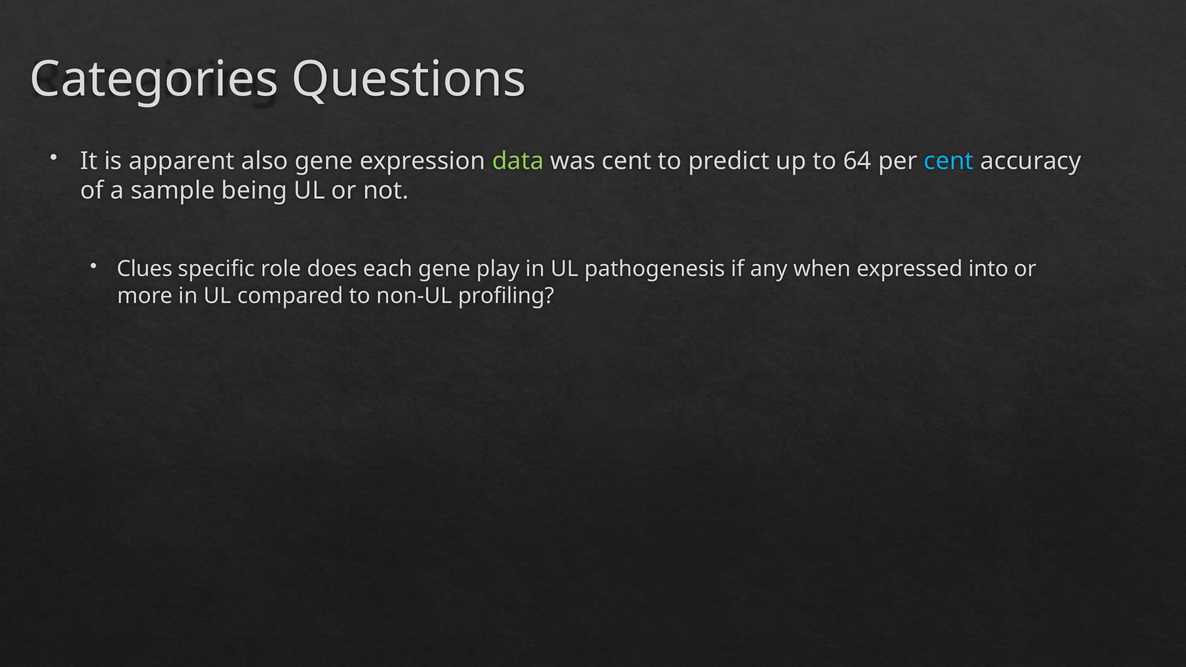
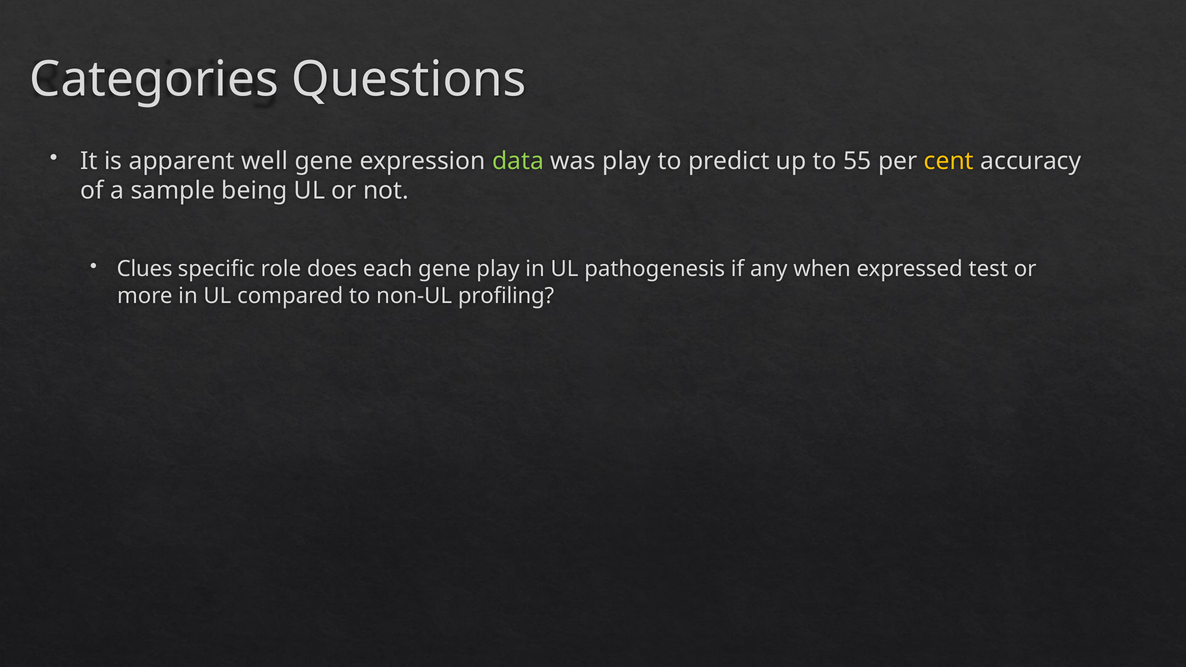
also: also -> well (265, 161)
was cent: cent -> play (627, 161)
64: 64 -> 55 (857, 161)
cent colour: light blue -> yellow (949, 161)
into: into -> test (988, 269)
